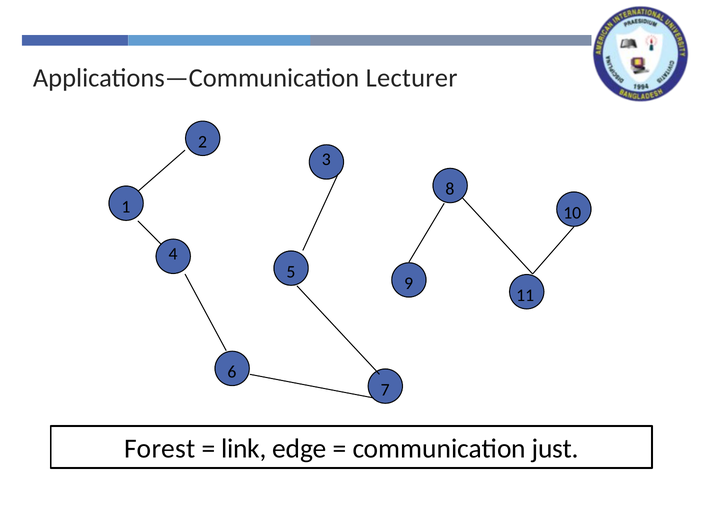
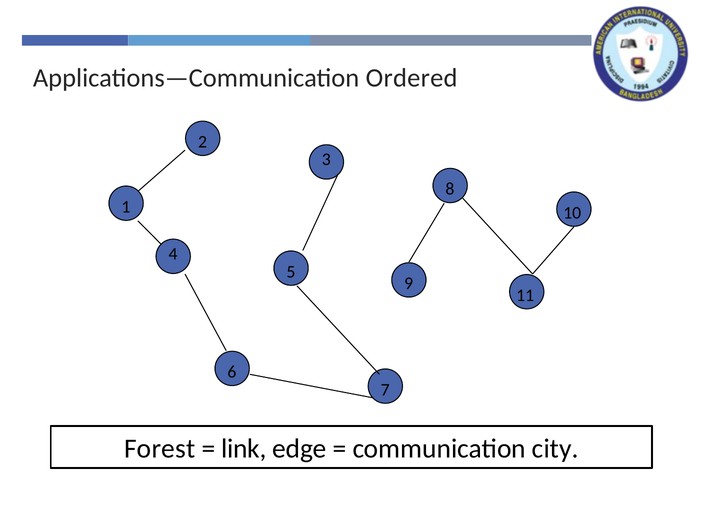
Lecturer: Lecturer -> Ordered (412, 78)
just: just -> city (555, 448)
